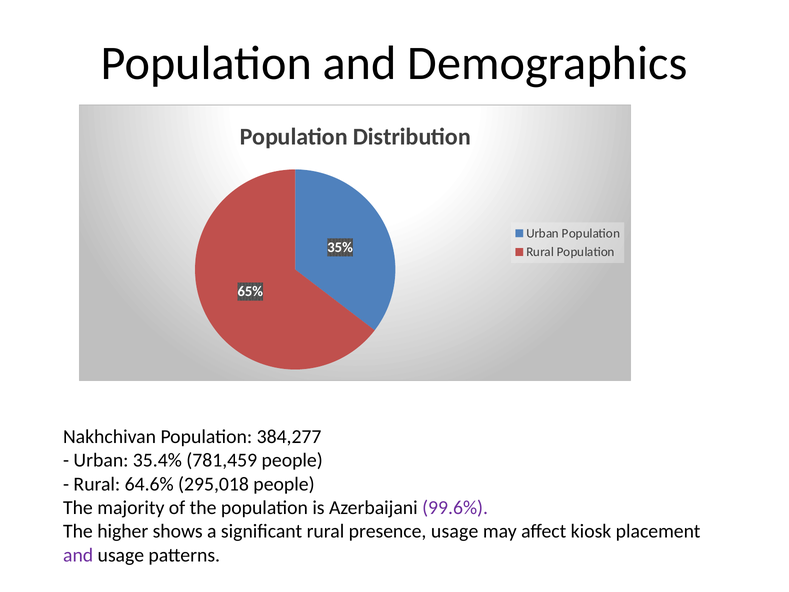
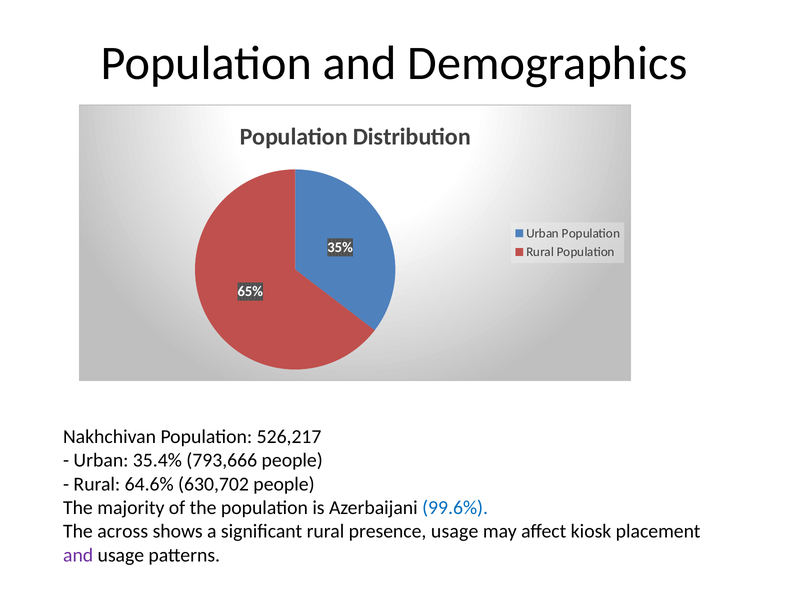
384,277: 384,277 -> 526,217 (289, 436)
781,459: 781,459 -> 793,666 (222, 460)
295,018: 295,018 -> 630,702 (214, 484)
99.6% colour: purple -> blue (455, 507)
higher: higher -> across (123, 531)
